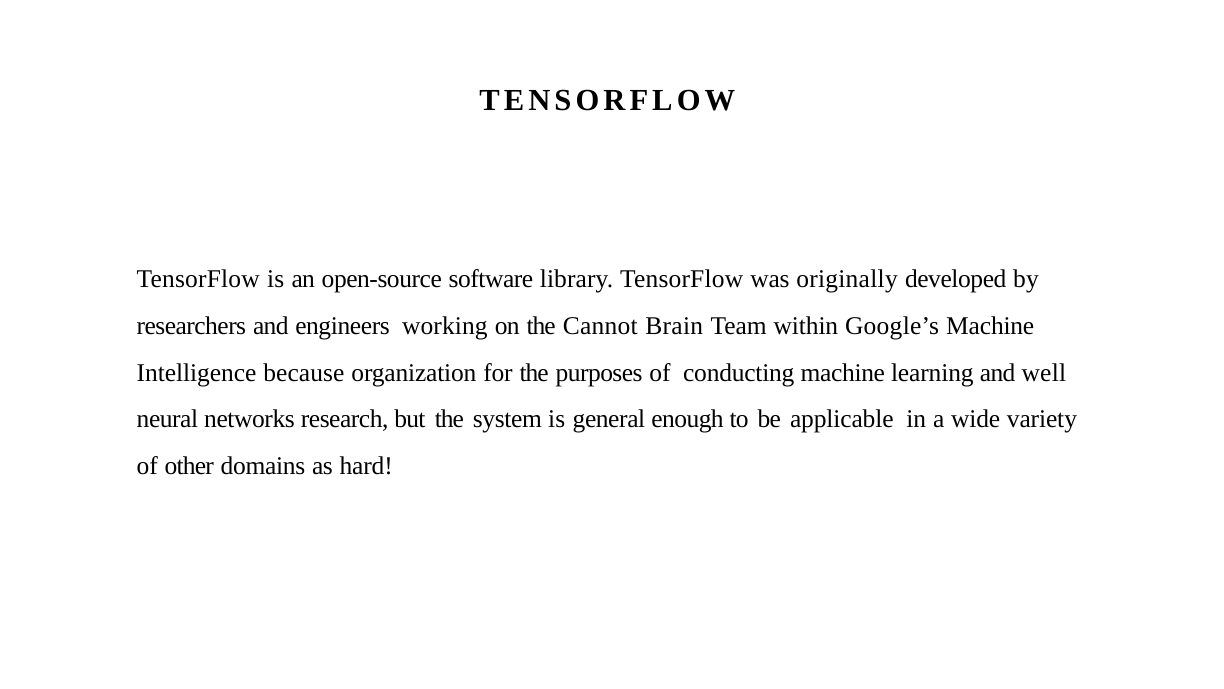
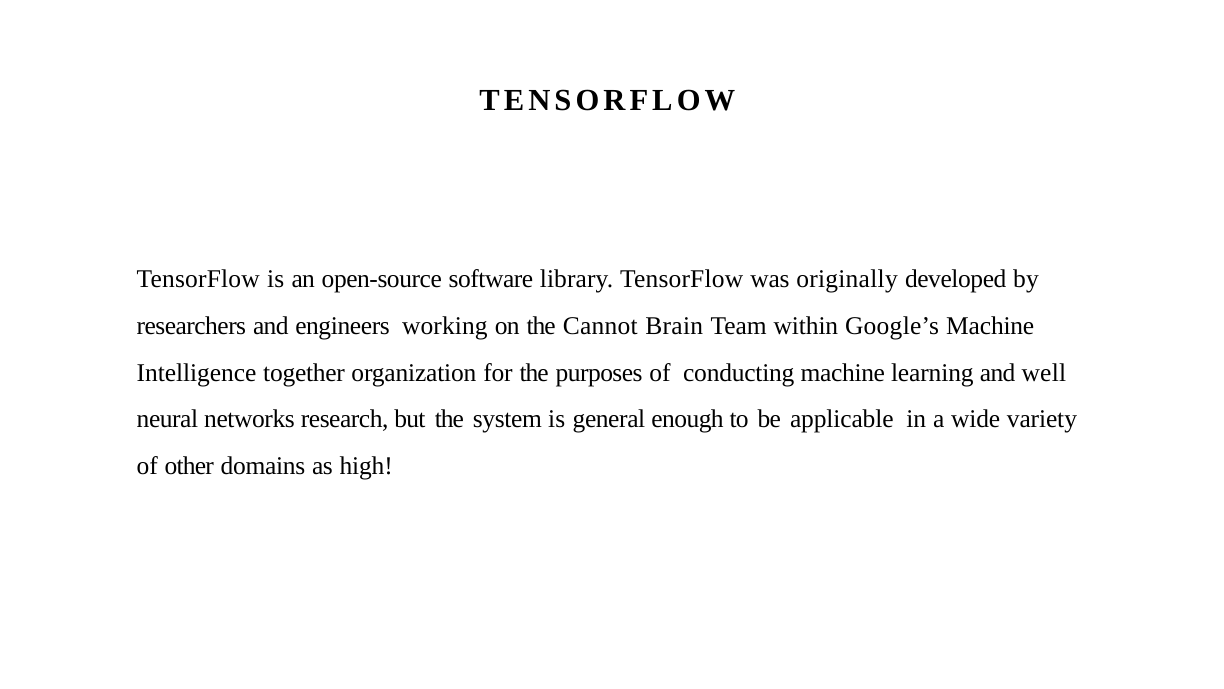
because: because -> together (304, 372)
hard: hard -> high (366, 466)
